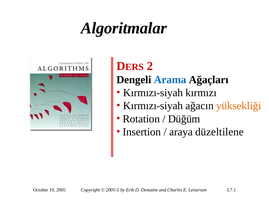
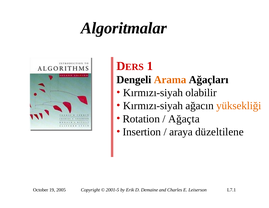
2: 2 -> 1 (150, 66)
Arama colour: blue -> orange (170, 80)
kırmızı: kırmızı -> olabilir (201, 93)
Düğüm: Düğüm -> Ağaçta (184, 119)
